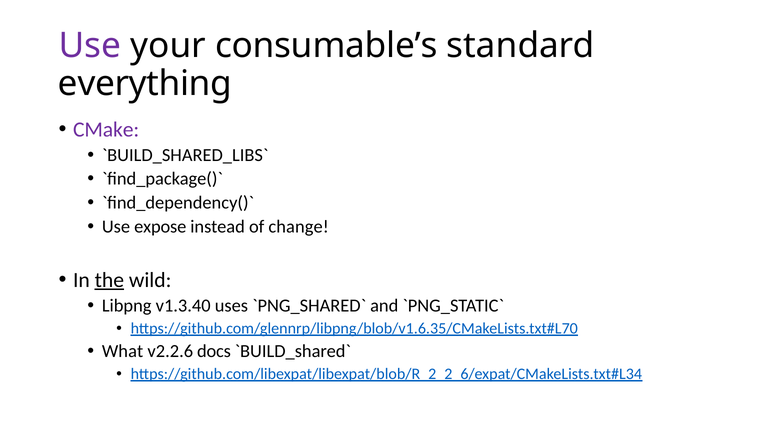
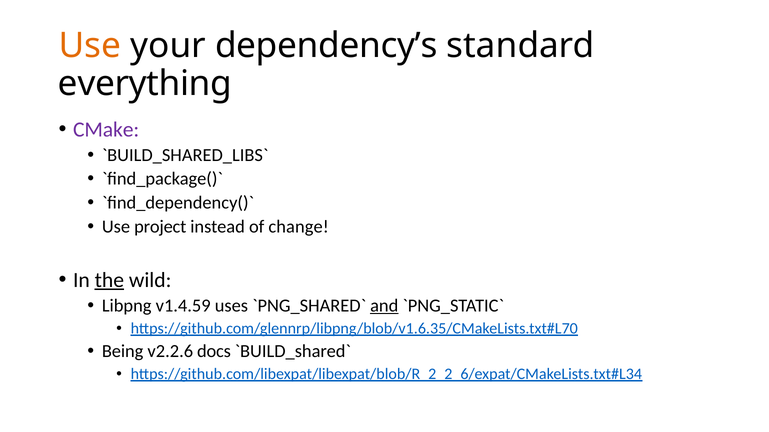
Use colour: purple -> orange (90, 46)
consumable’s: consumable’s -> dependency’s (326, 46)
expose: expose -> project (160, 227)
v1.3.40: v1.3.40 -> v1.4.59 (183, 306)
and underline: none -> present (384, 306)
What: What -> Being (123, 352)
